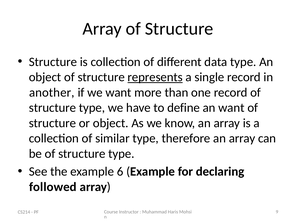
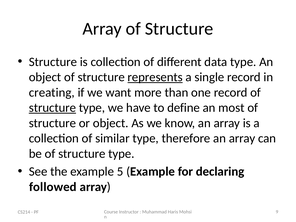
another: another -> creating (52, 92)
structure underline: none -> present (52, 108)
an want: want -> most (231, 108)
6: 6 -> 5 (120, 172)
